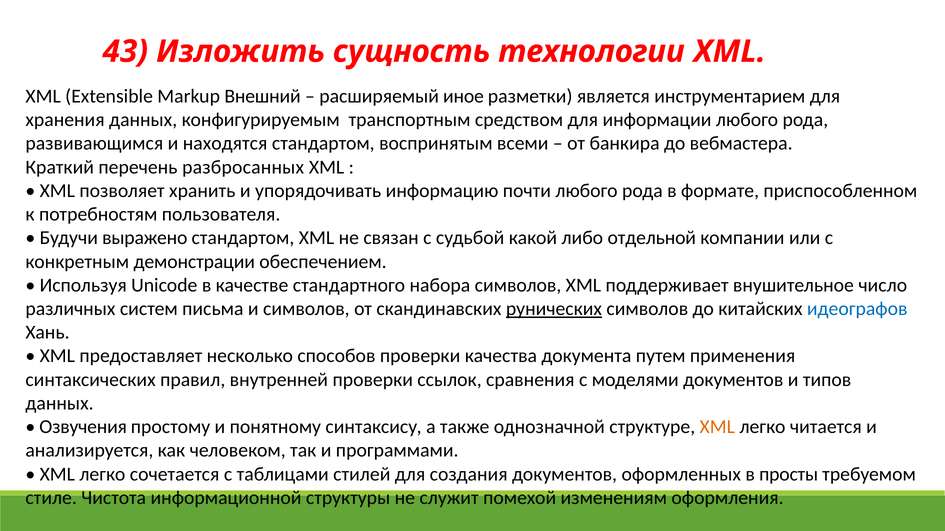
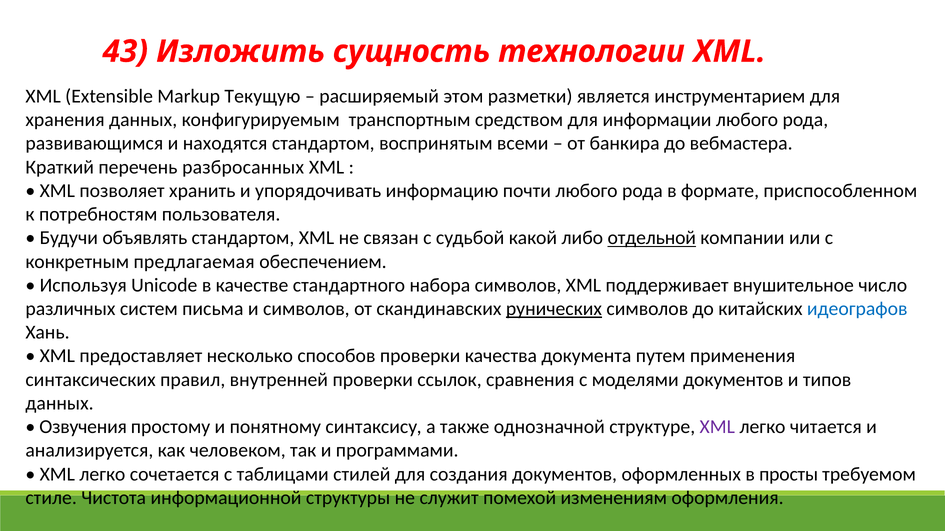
Внешний: Внешний -> Текущую (262, 96)
иное: иное -> этом (463, 96)
выражено: выражено -> объявлять (145, 238)
отдельной underline: none -> present (652, 238)
демонстрации: демонстрации -> предлагаемая (194, 262)
XML colour: orange -> purple (717, 427)
